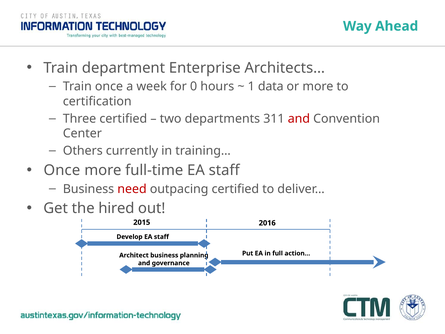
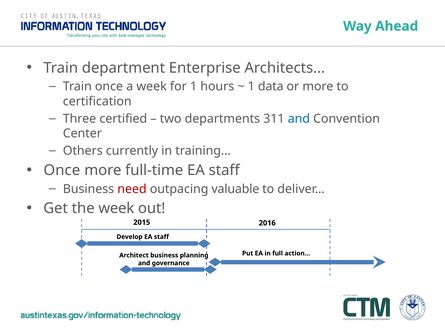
for 0: 0 -> 1 (194, 86)
and colour: red -> blue (299, 119)
outpacing certified: certified -> valuable (235, 189)
the hired: hired -> week (116, 208)
